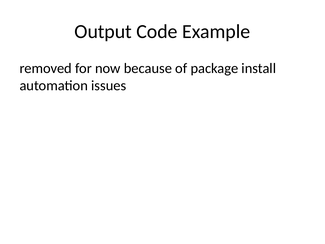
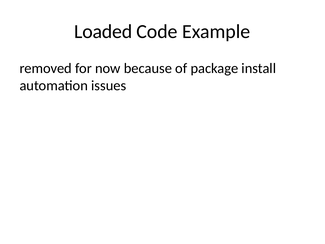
Output: Output -> Loaded (103, 31)
